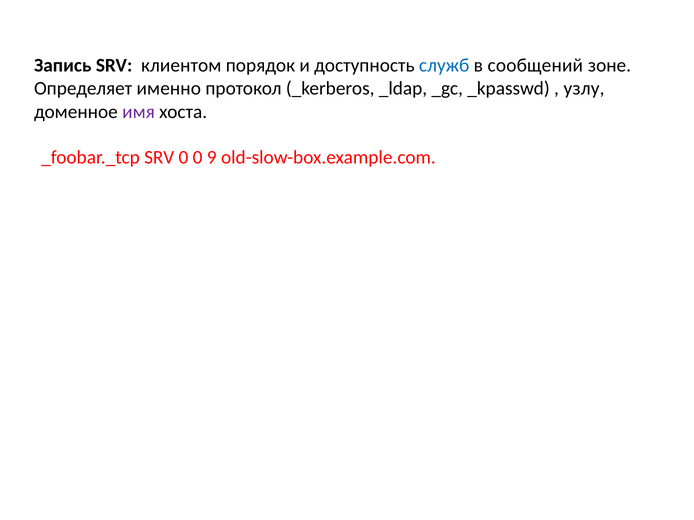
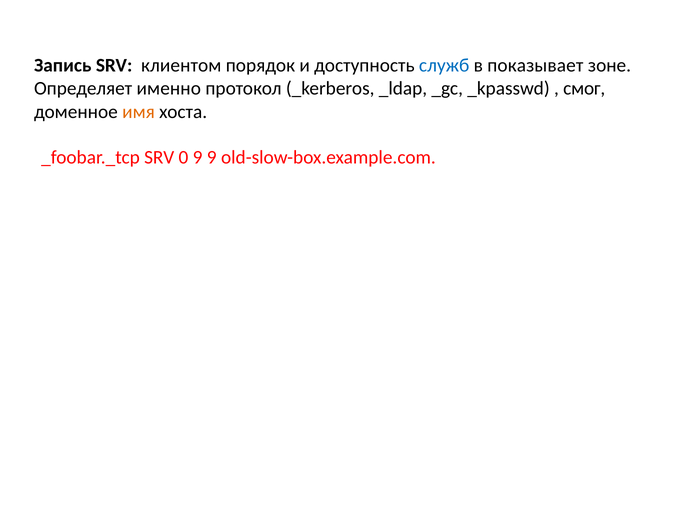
сообщений: сообщений -> показывает (535, 65)
узлу: узлу -> смог (584, 89)
имя colour: purple -> orange (139, 112)
0 0: 0 -> 9 (198, 157)
